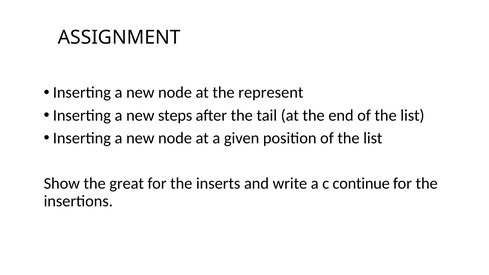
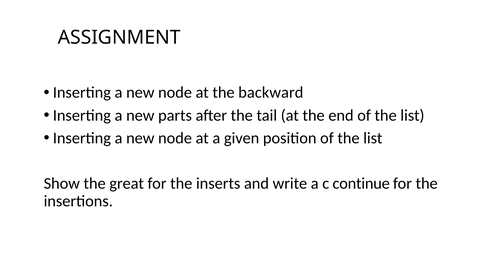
represent: represent -> backward (271, 93)
steps: steps -> parts (175, 115)
